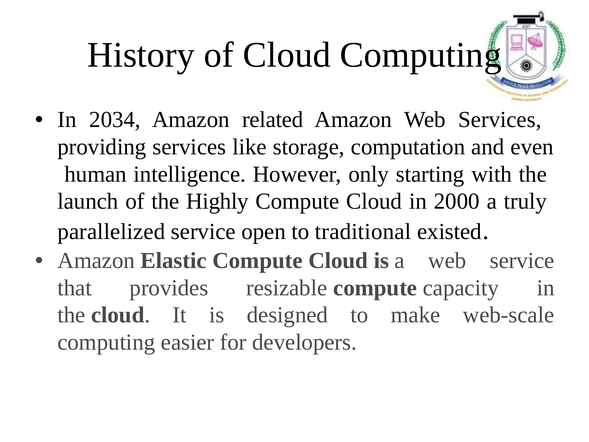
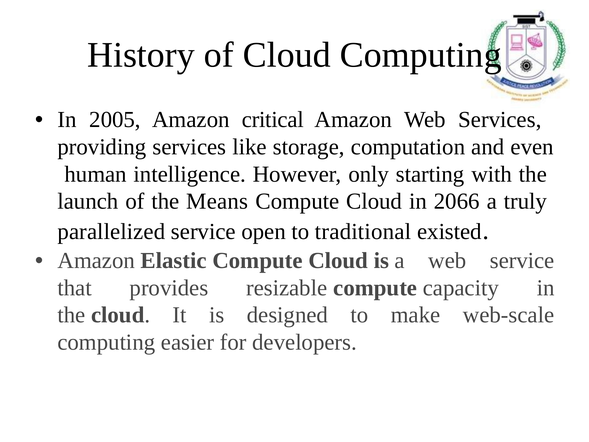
2034: 2034 -> 2005 (115, 120)
related: related -> critical (273, 120)
Highly: Highly -> Means (217, 201)
2000: 2000 -> 2066 (457, 201)
